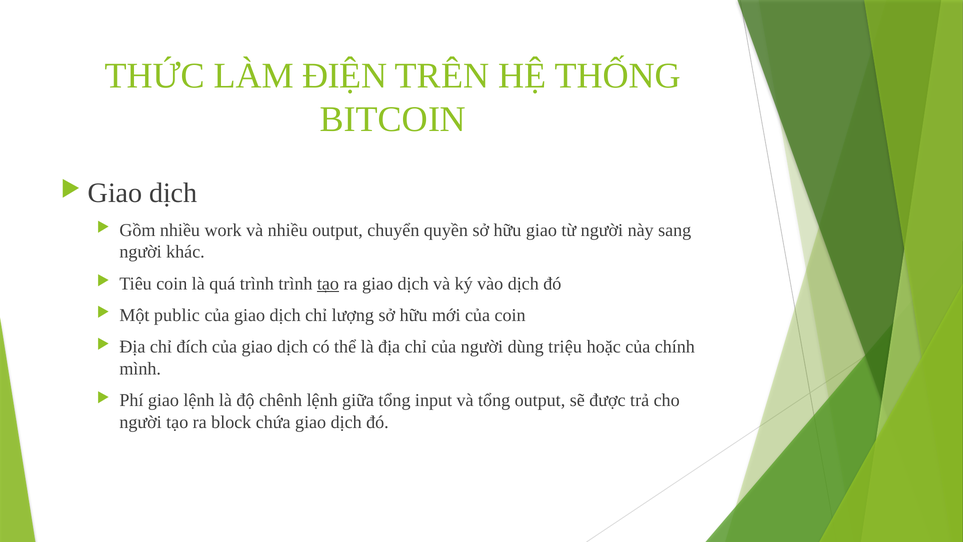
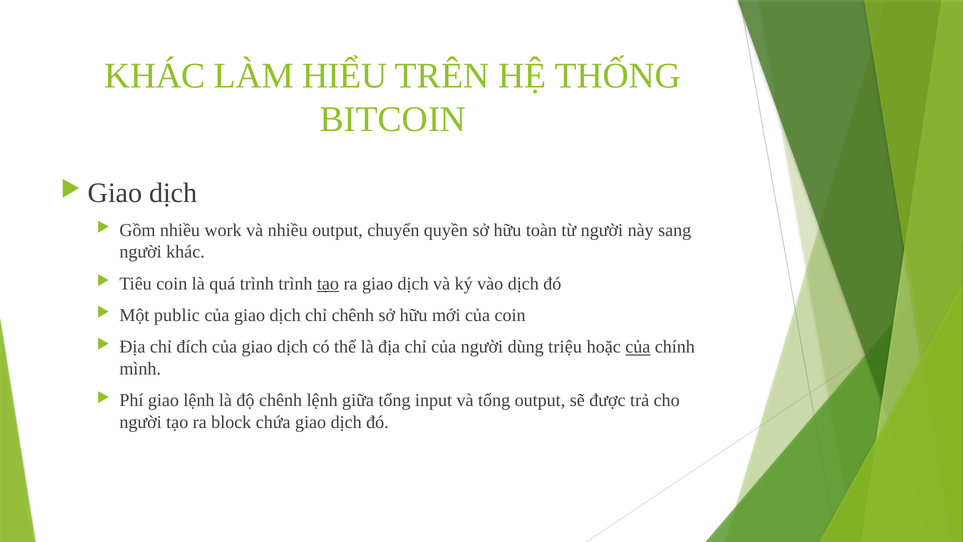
THỨC: THỨC -> KHÁC (155, 76)
ĐIỆN: ĐIỆN -> HIỂU (345, 76)
hữu giao: giao -> toàn (541, 230)
chỉ lượng: lượng -> chênh (353, 315)
của underline: none -> present (638, 347)
